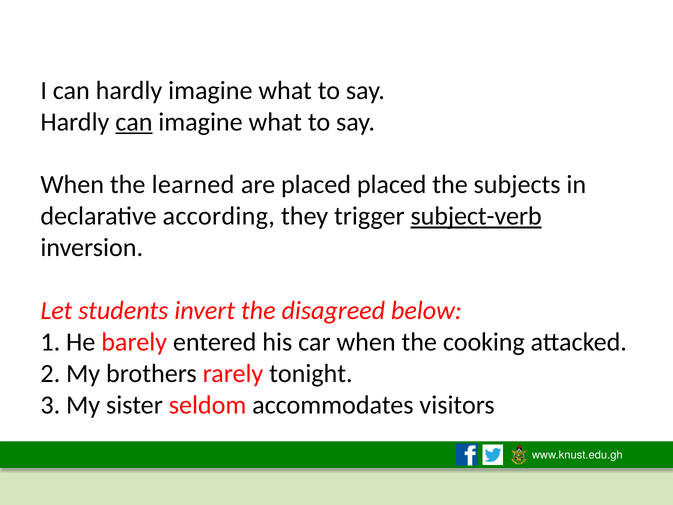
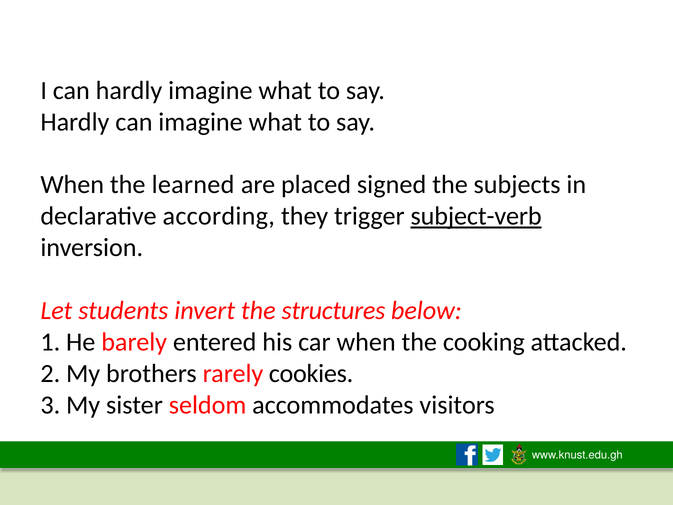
can underline: present -> none (134, 122)
placed placed: placed -> signed (392, 185)
disagreed: disagreed -> structures (333, 310)
tonight: tonight -> cookies (311, 373)
